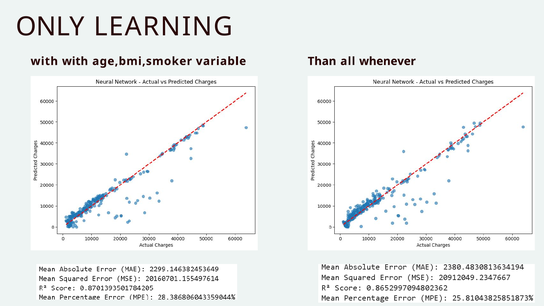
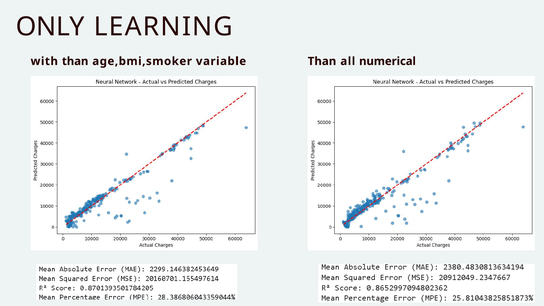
with with: with -> than (75, 61)
whenever: whenever -> numerical (388, 61)
